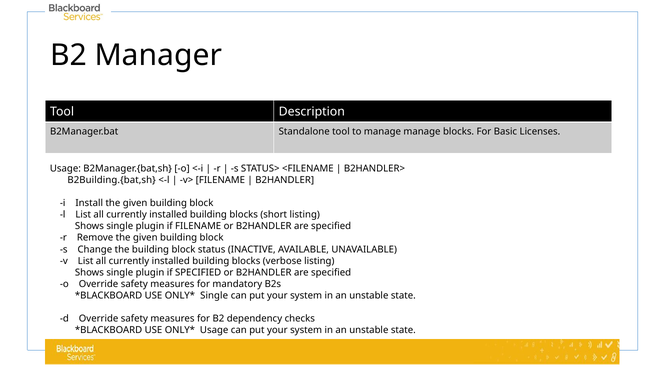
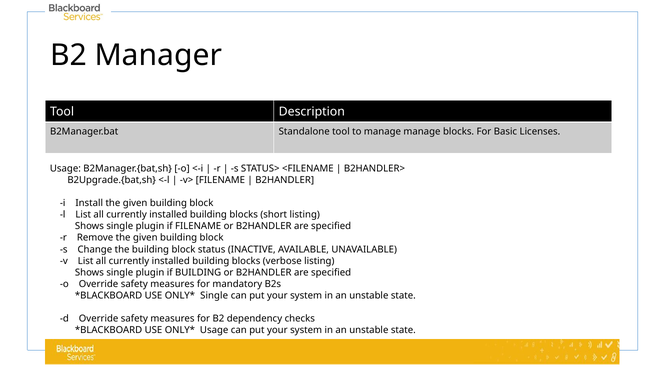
B2Building.{bat,sh: B2Building.{bat,sh -> B2Upgrade.{bat,sh (112, 180)
if SPECIFIED: SPECIFIED -> BUILDING (198, 272)
